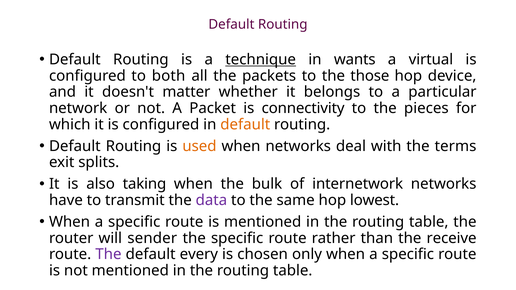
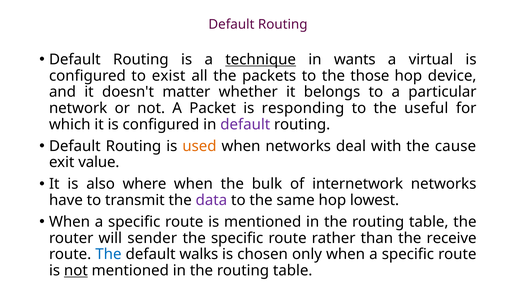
both: both -> exist (169, 76)
connectivity: connectivity -> responding (303, 108)
pieces: pieces -> useful (426, 108)
default colour: orange -> purple (245, 125)
terms: terms -> cause (456, 146)
splits: splits -> value (99, 162)
taking: taking -> where (144, 184)
The colour: purple -> blue (108, 255)
every: every -> walks (199, 255)
not underline: none -> present (76, 271)
